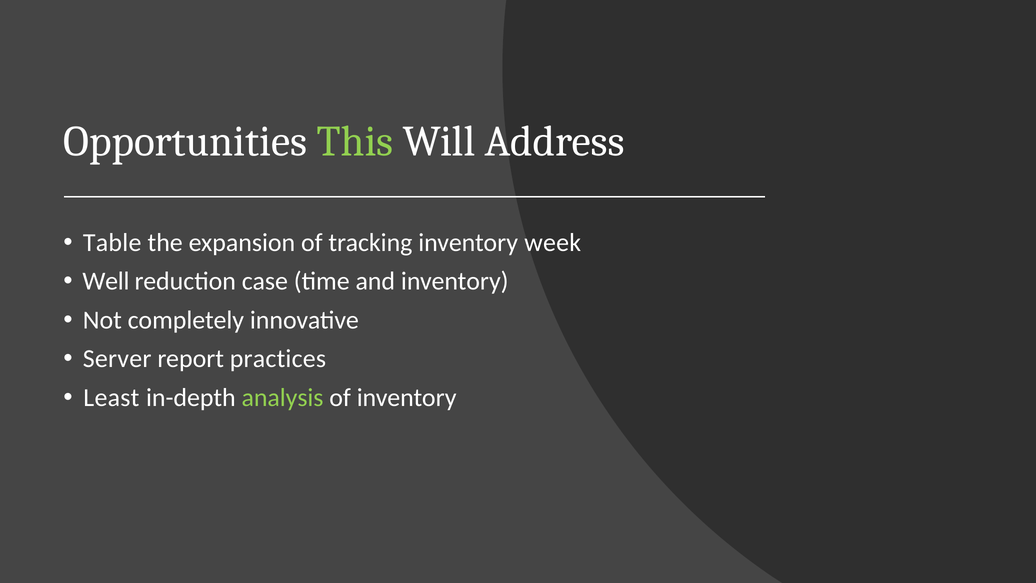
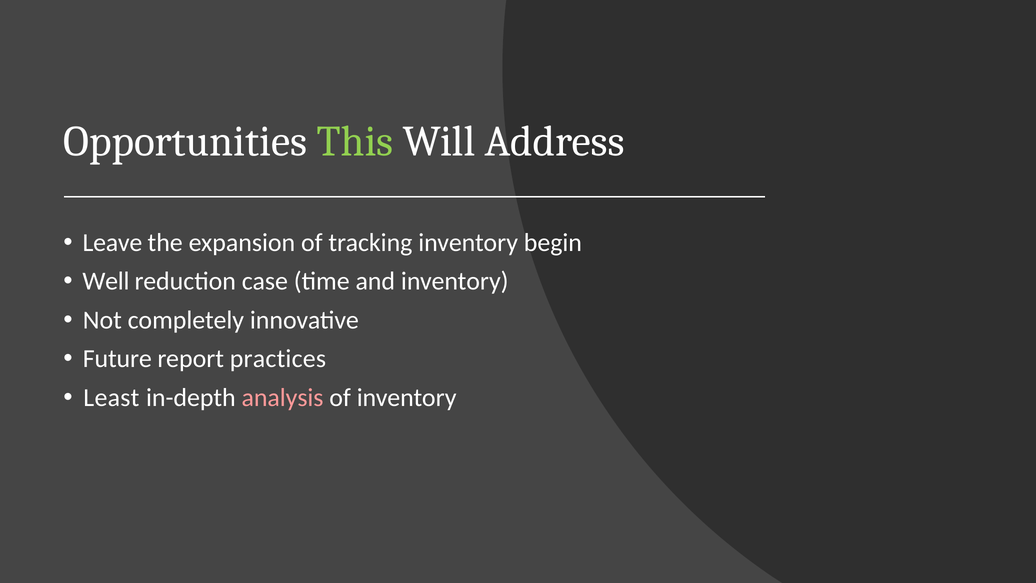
Table: Table -> Leave (112, 242)
week: week -> begin (553, 242)
Server: Server -> Future (117, 359)
analysis colour: light green -> pink (283, 397)
